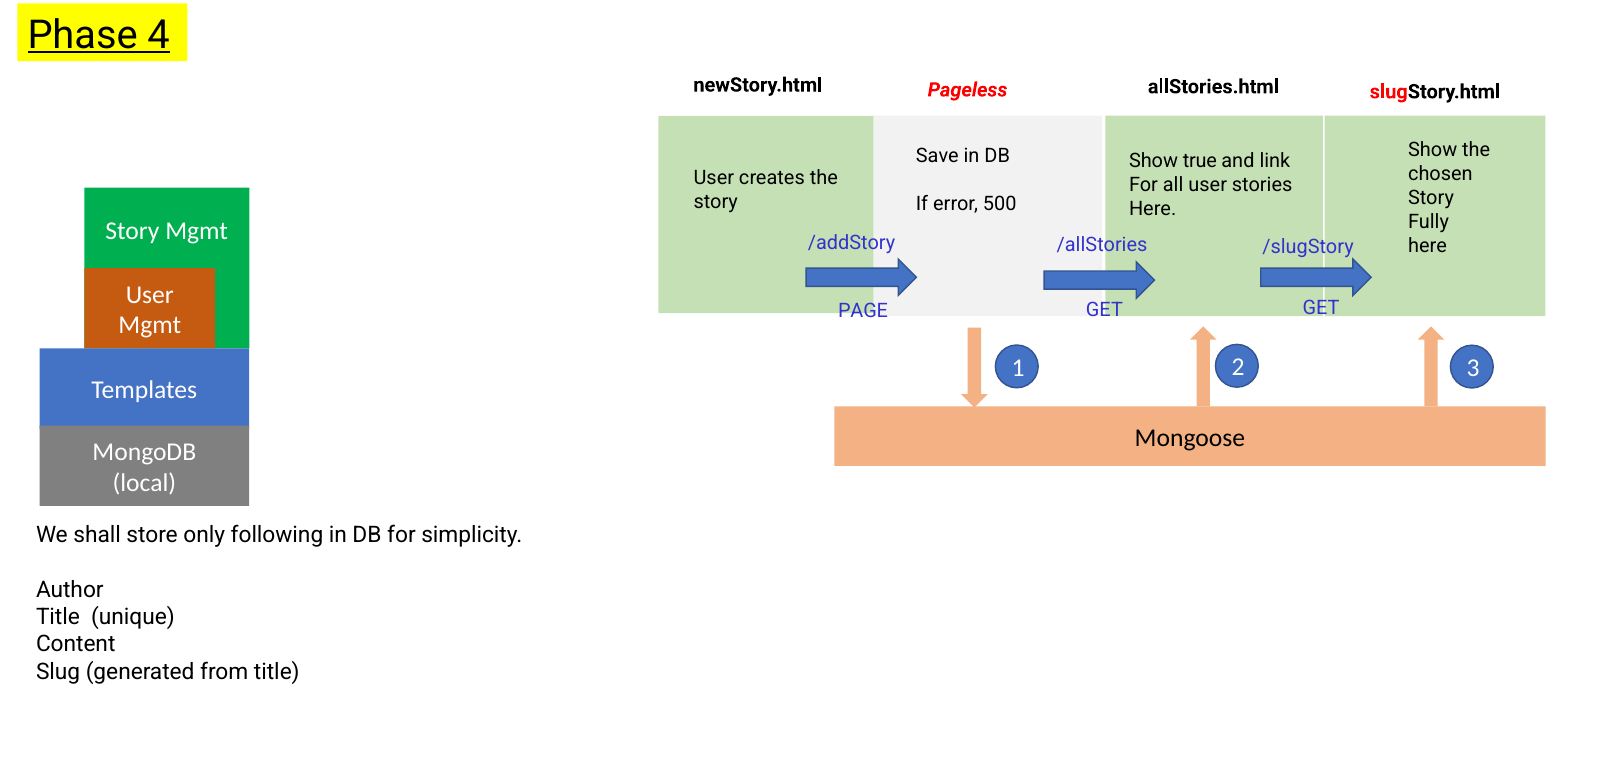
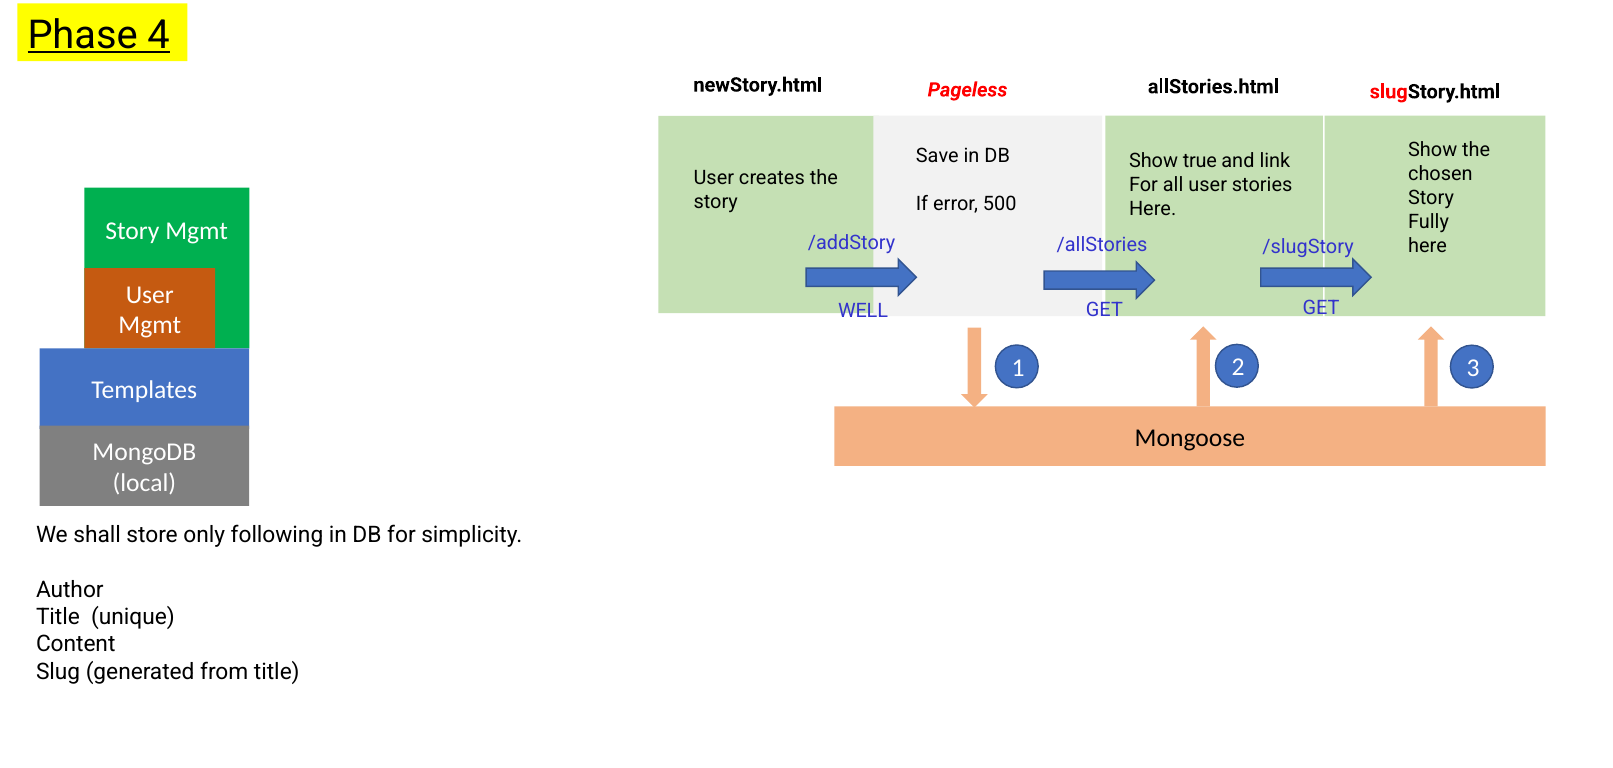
PAGE: PAGE -> WELL (863, 311)
